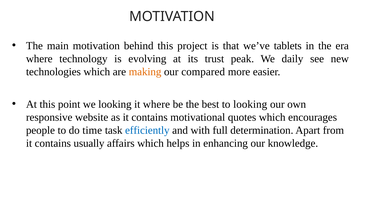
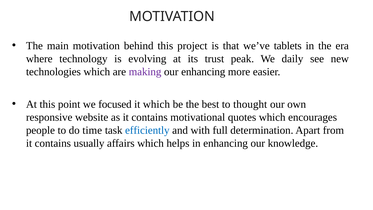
making colour: orange -> purple (145, 72)
our compared: compared -> enhancing (203, 72)
we looking: looking -> focused (115, 104)
it where: where -> which (156, 104)
to looking: looking -> thought (250, 104)
